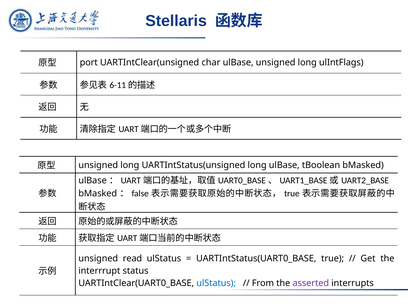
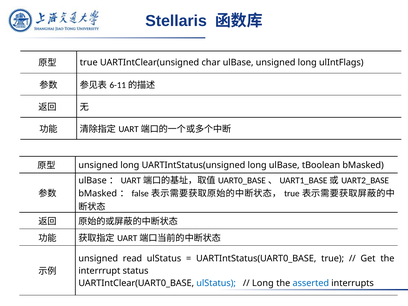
port: port -> true (89, 63)
From: From -> Long (263, 283)
asserted colour: purple -> blue (311, 283)
